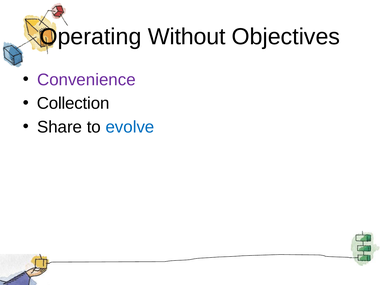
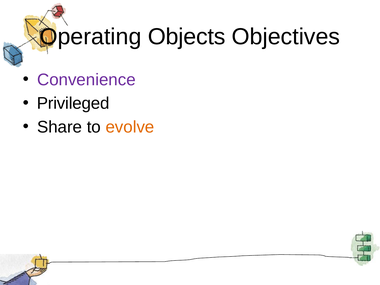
Without: Without -> Objects (187, 37)
Collection: Collection -> Privileged (73, 103)
evolve colour: blue -> orange (130, 127)
